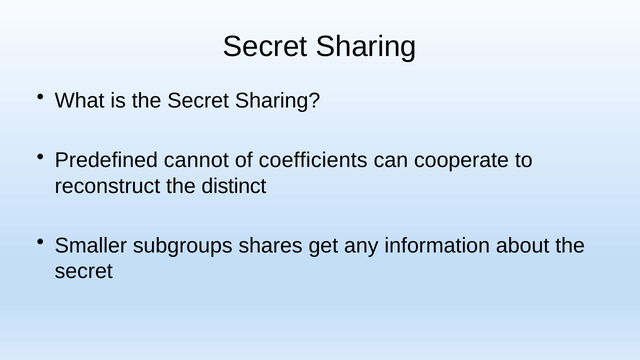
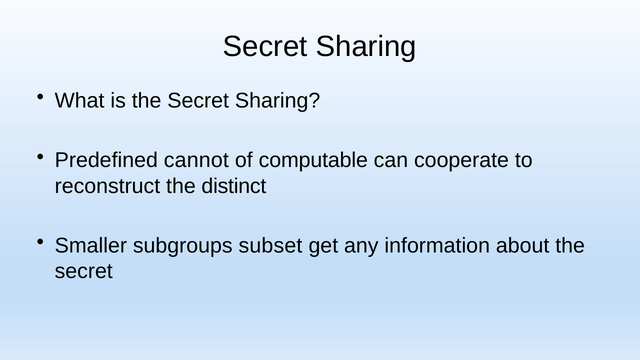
coefficients: coefficients -> computable (313, 160)
shares: shares -> subset (270, 246)
